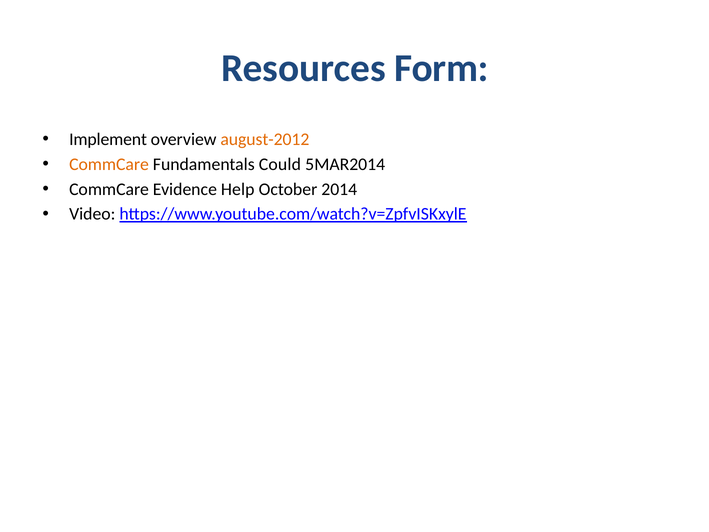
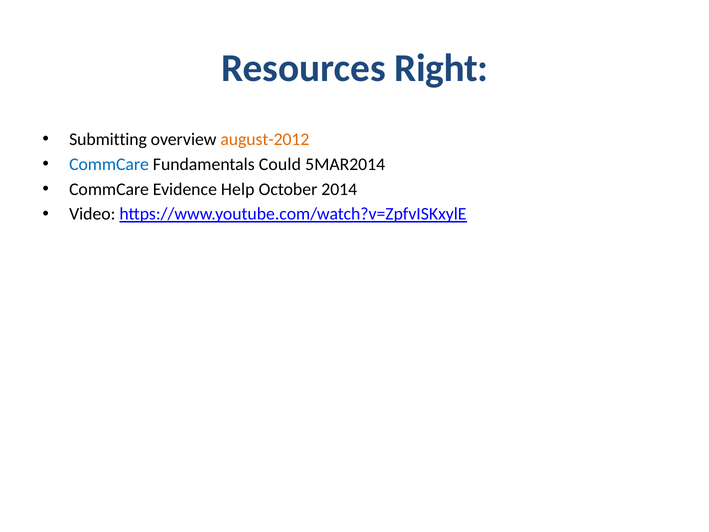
Form: Form -> Right (441, 68)
Implement: Implement -> Submitting (108, 139)
CommCare colour: orange -> blue (109, 164)
